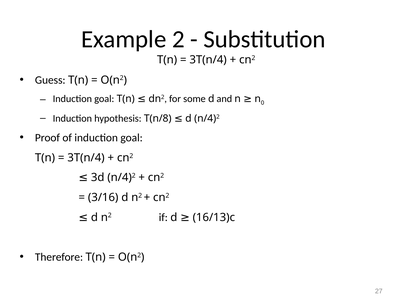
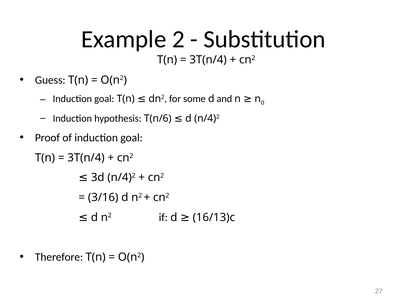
T(n/8: T(n/8 -> T(n/6 (158, 119)
